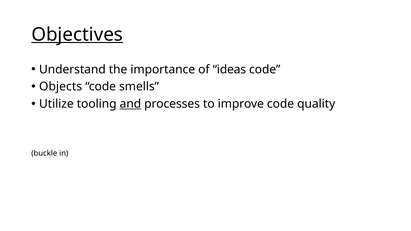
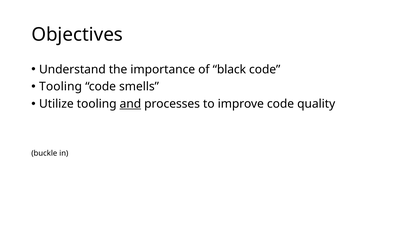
Objectives underline: present -> none (77, 35)
ideas: ideas -> black (229, 69)
Objects: Objects -> Tooling (61, 87)
